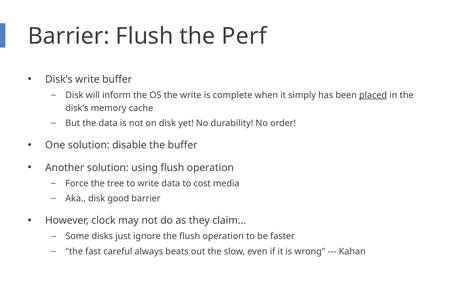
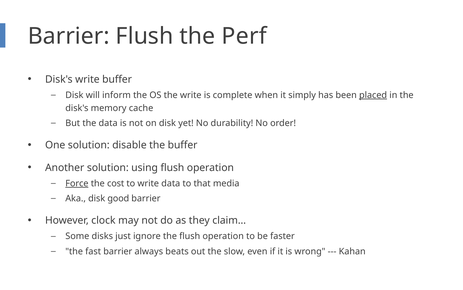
Force underline: none -> present (77, 183)
tree: tree -> cost (116, 183)
cost: cost -> that (202, 183)
fast careful: careful -> barrier (118, 251)
